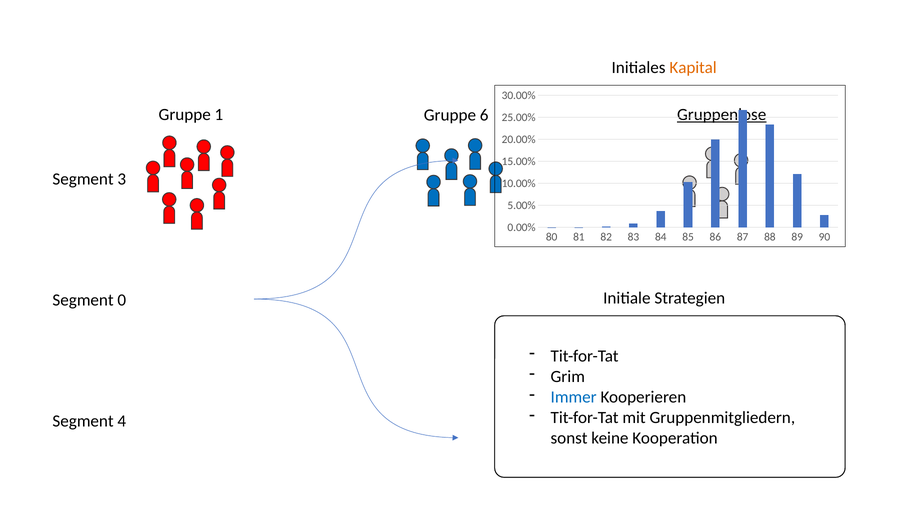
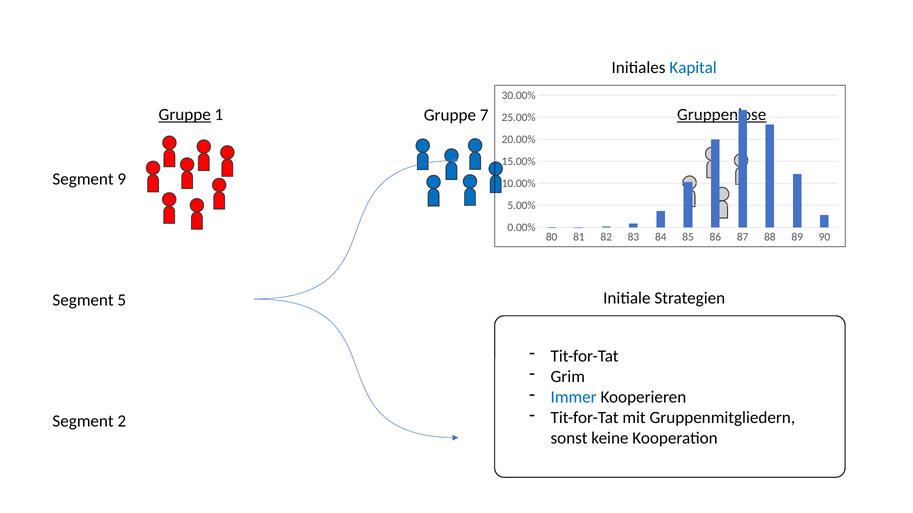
Kapital colour: orange -> blue (693, 68)
Gruppe underline: none -> present (185, 115)
6: 6 -> 7 (484, 115)
3: 3 -> 9 (122, 179)
0: 0 -> 5 (122, 300)
4: 4 -> 2 (122, 421)
